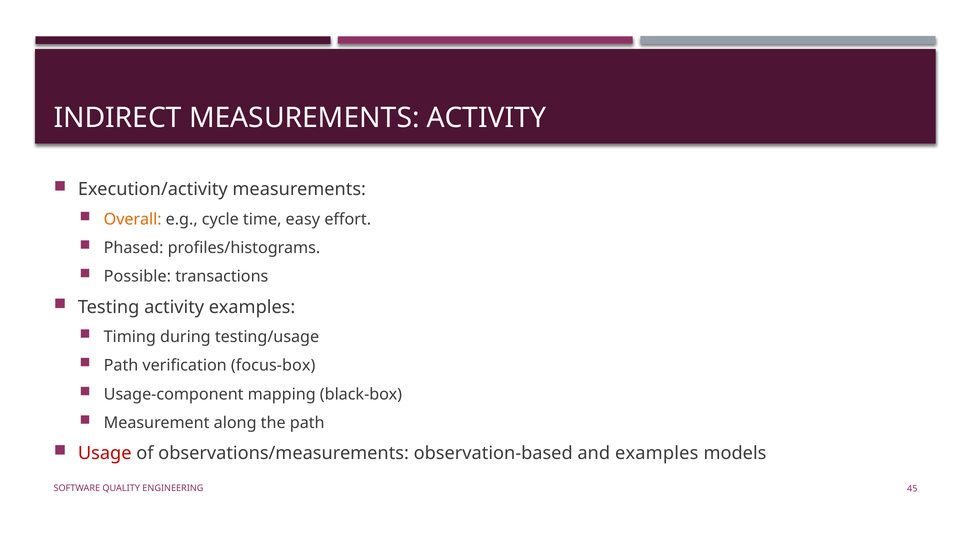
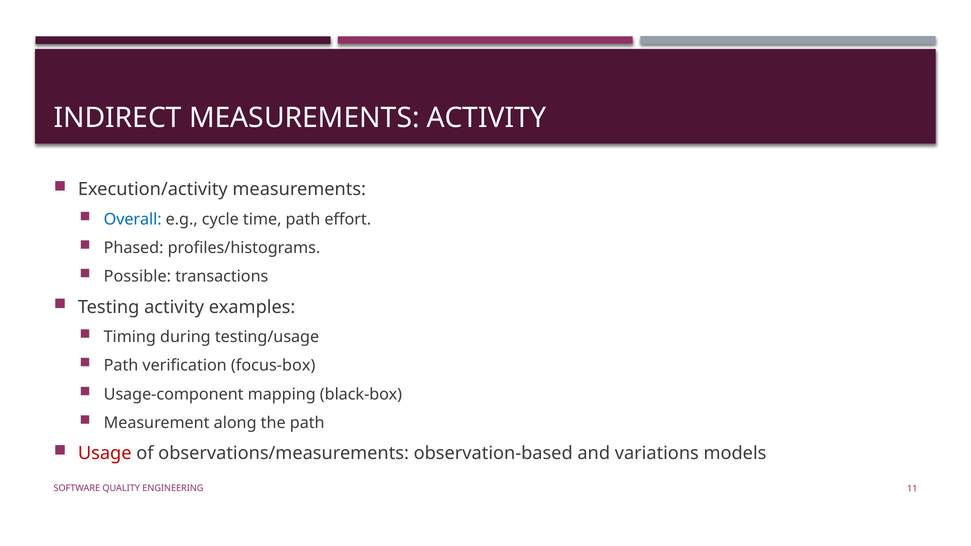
Overall colour: orange -> blue (133, 219)
time easy: easy -> path (303, 219)
and examples: examples -> variations (657, 454)
45: 45 -> 11 (912, 489)
